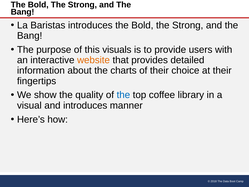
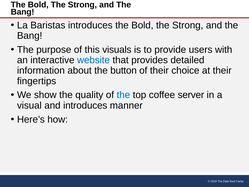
website colour: orange -> blue (93, 60)
charts: charts -> button (124, 70)
library: library -> server (191, 95)
